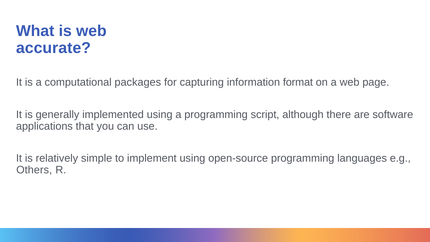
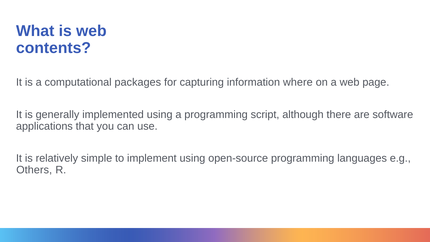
accurate: accurate -> contents (54, 48)
format: format -> where (298, 82)
